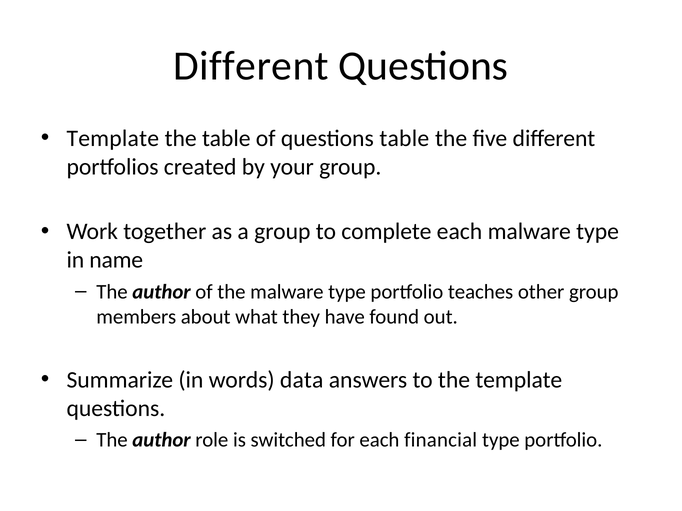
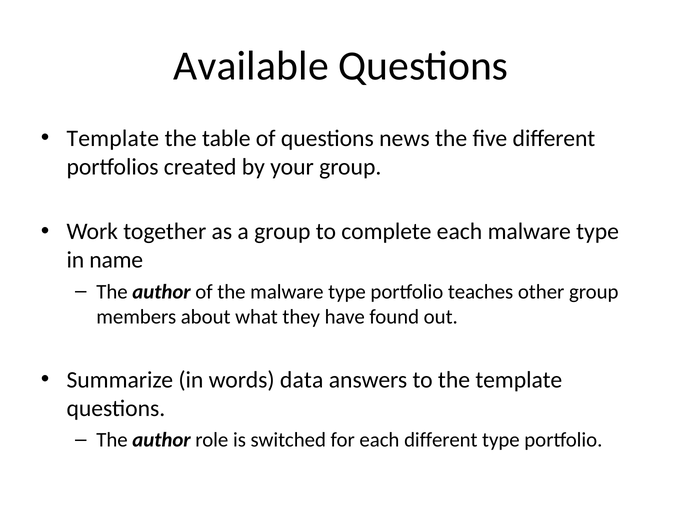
Different: Different -> Available (251, 66)
questions table: table -> news (404, 139)
each financial: financial -> different (441, 441)
